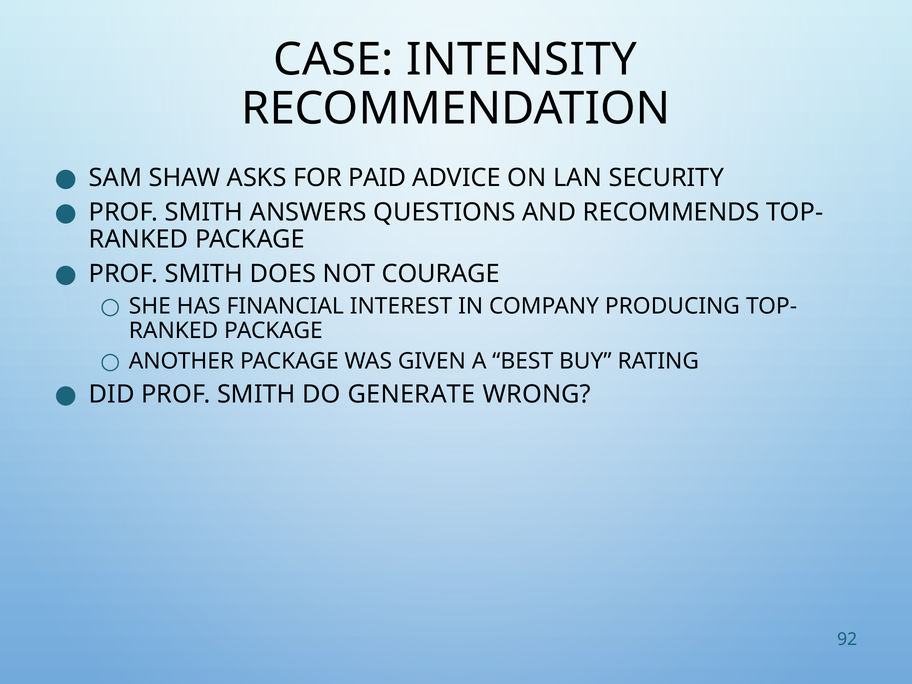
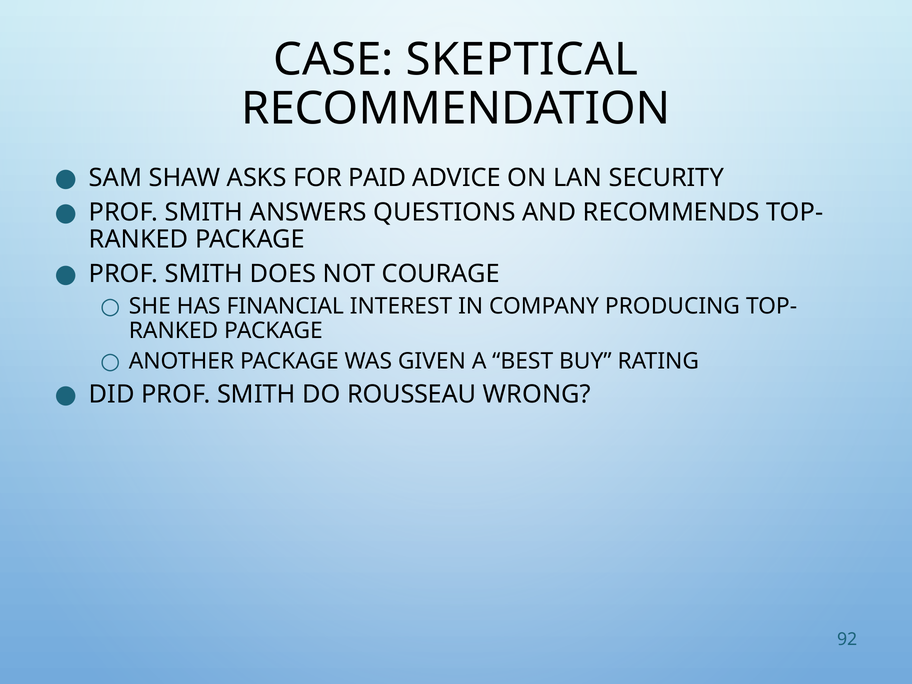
INTENSITY: INTENSITY -> SKEPTICAL (522, 59)
GENERATE: GENERATE -> ROUSSEAU (412, 394)
